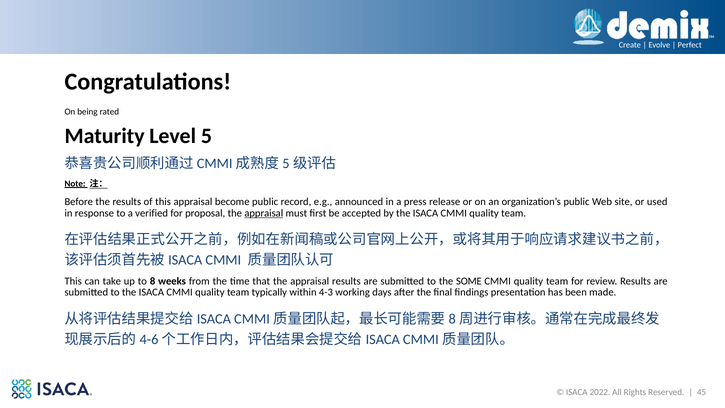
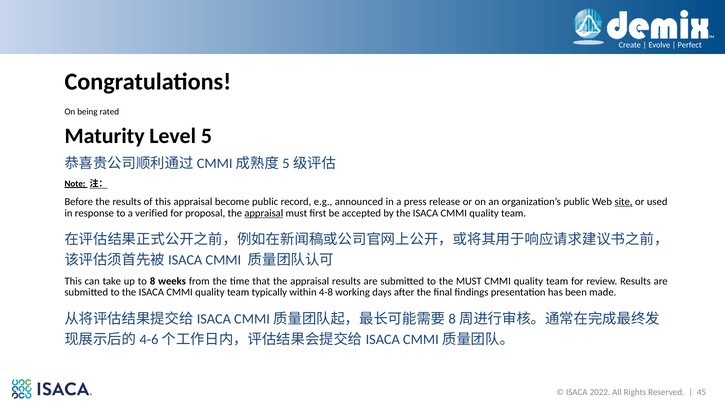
site underline: none -> present (624, 202)
the SOME: SOME -> MUST (469, 281)
4-3: 4-3 -> 4-8 (326, 292)
